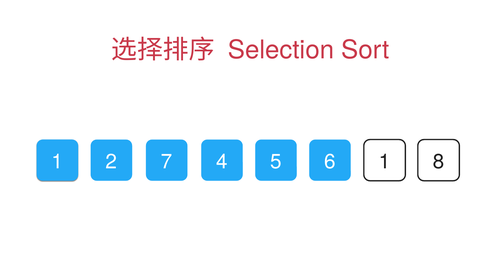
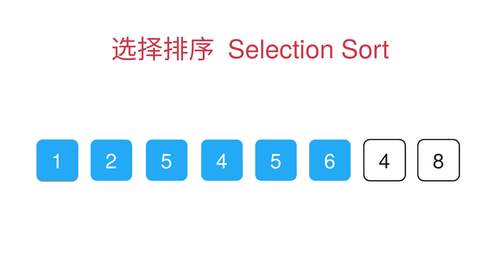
2 7: 7 -> 5 (167, 162)
5 1: 1 -> 4 (385, 162)
